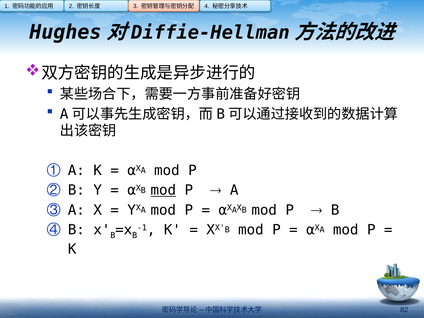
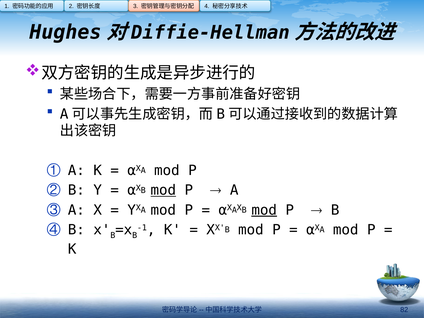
mod underline: none -> present (264, 210)
